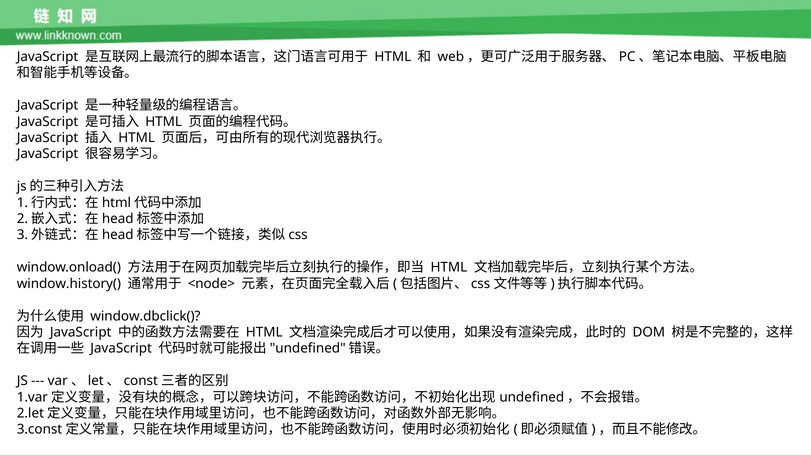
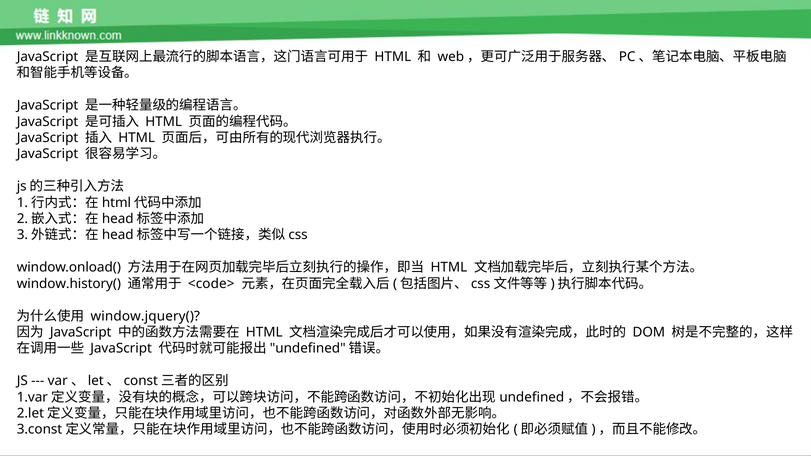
<node>: <node> -> <code> (211, 284)
window.dbclick(: window.dbclick( -> window.jquery( (145, 316)
